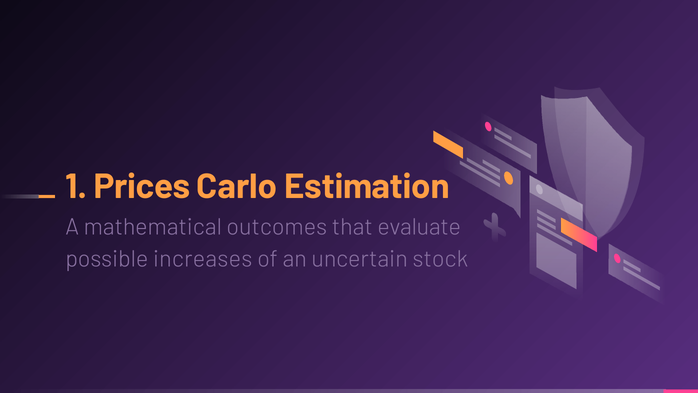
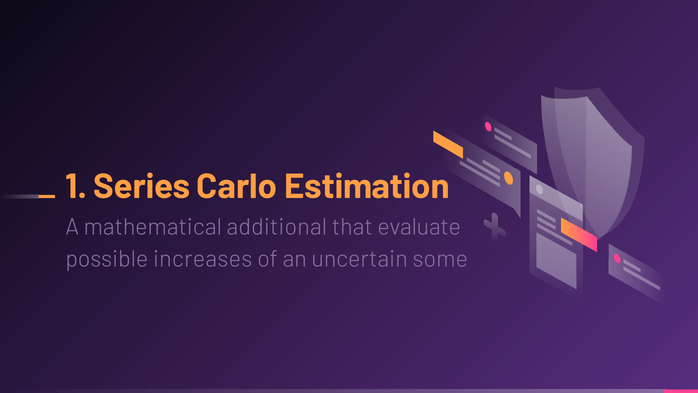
Prices: Prices -> Series (142, 187)
outcomes: outcomes -> additional (277, 227)
stock: stock -> some (440, 259)
